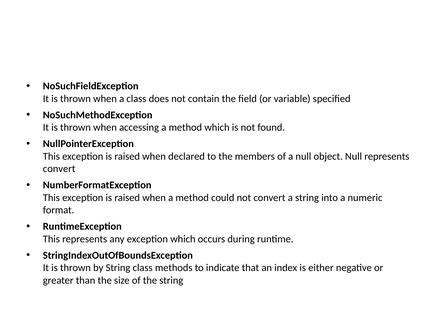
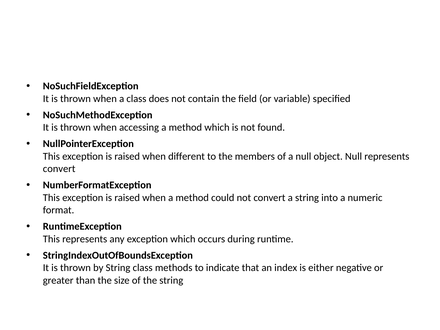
declared: declared -> different (187, 156)
